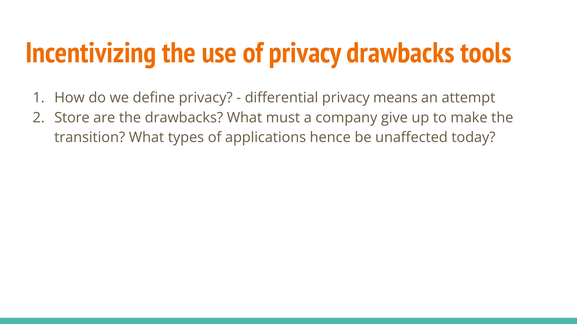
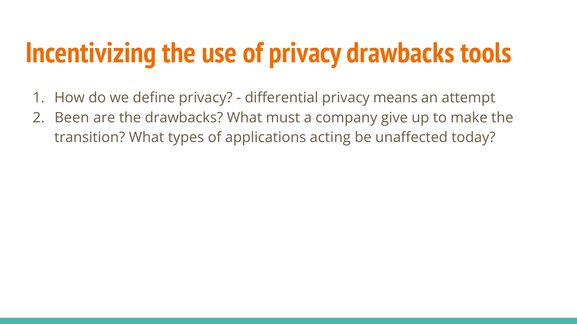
Store: Store -> Been (72, 118)
hence: hence -> acting (330, 138)
